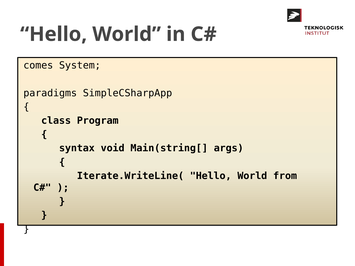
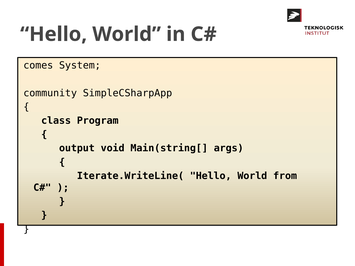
paradigms: paradigms -> community (50, 93)
syntax: syntax -> output (77, 148)
